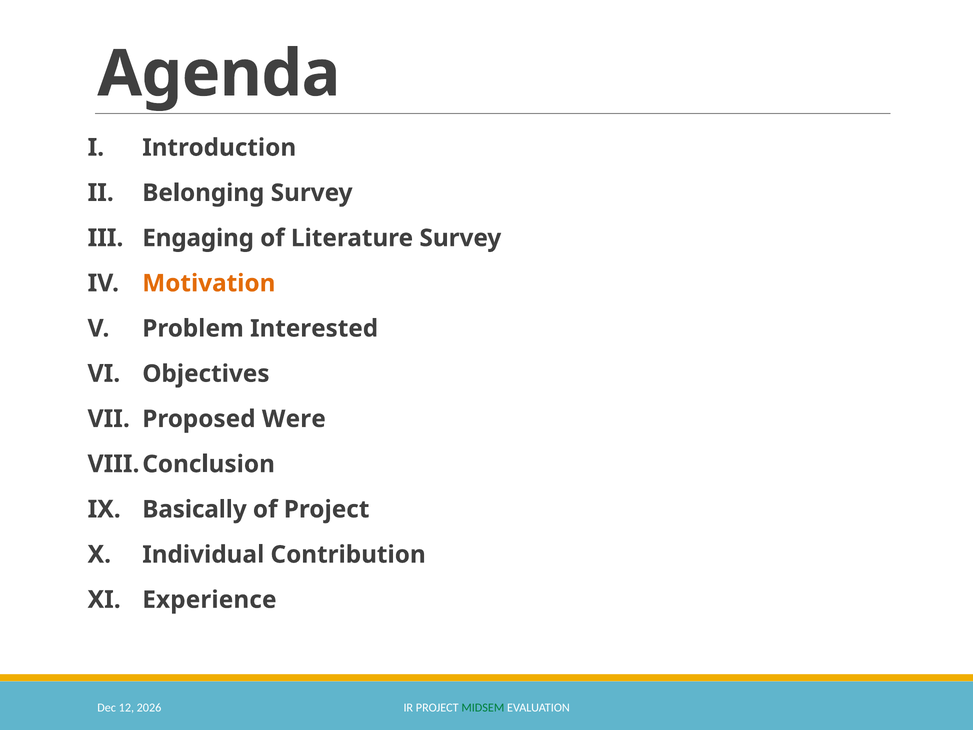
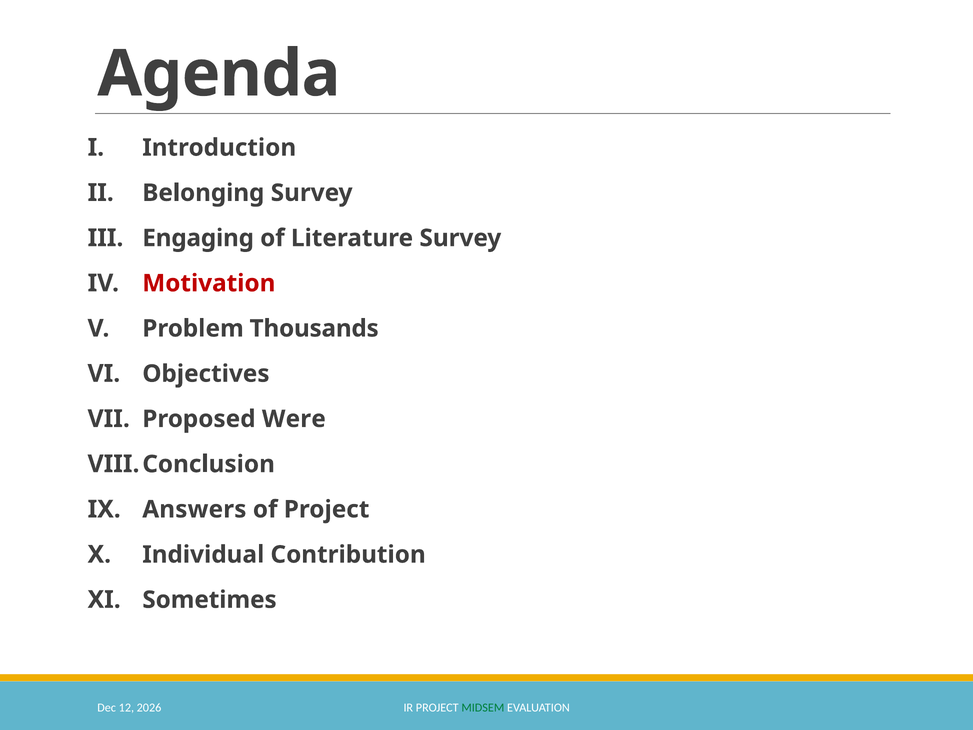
Motivation colour: orange -> red (209, 283)
Interested: Interested -> Thousands (314, 328)
Basically: Basically -> Answers (194, 509)
Experience: Experience -> Sometimes (210, 600)
